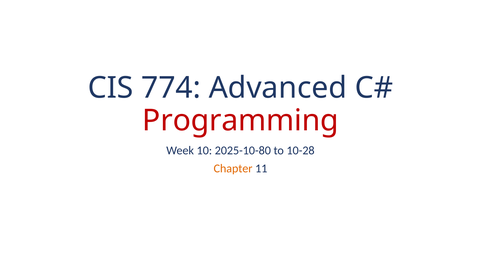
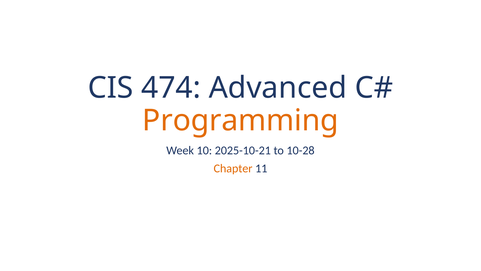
774: 774 -> 474 (171, 88)
Programming colour: red -> orange (241, 120)
2025-10-80: 2025-10-80 -> 2025-10-21 (243, 150)
